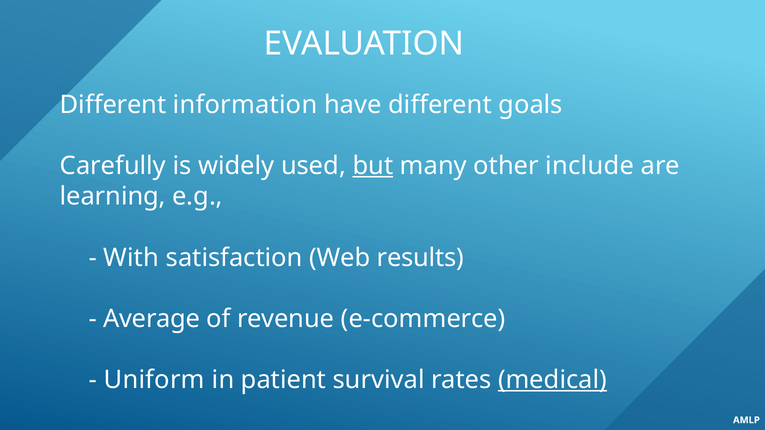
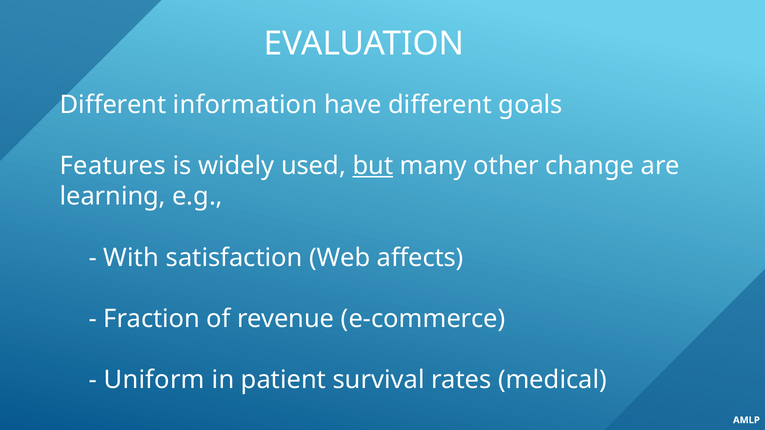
Carefully: Carefully -> Features (113, 166)
include: include -> change (590, 166)
results: results -> affects (420, 258)
Average: Average -> Fraction (152, 319)
medical underline: present -> none (552, 380)
